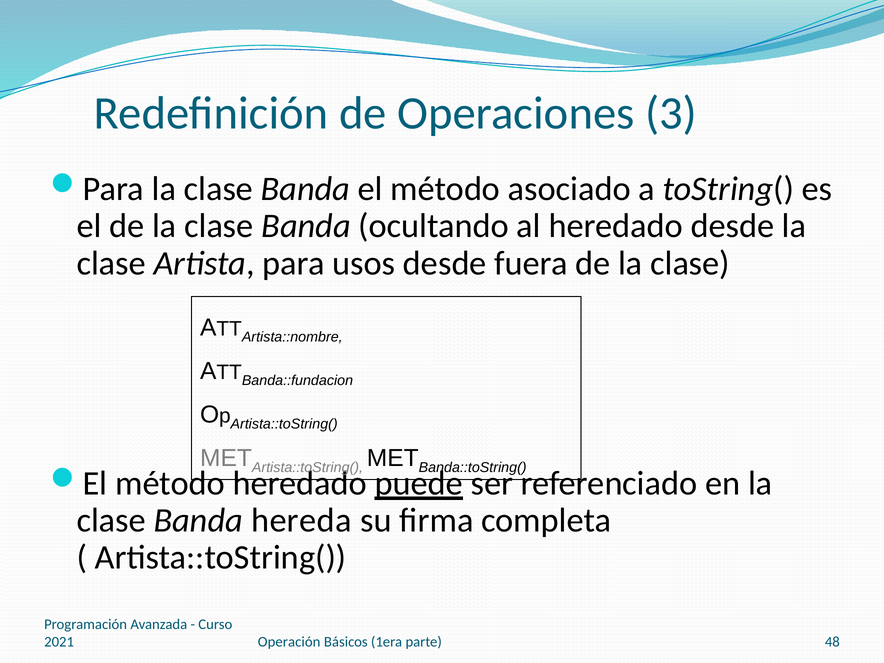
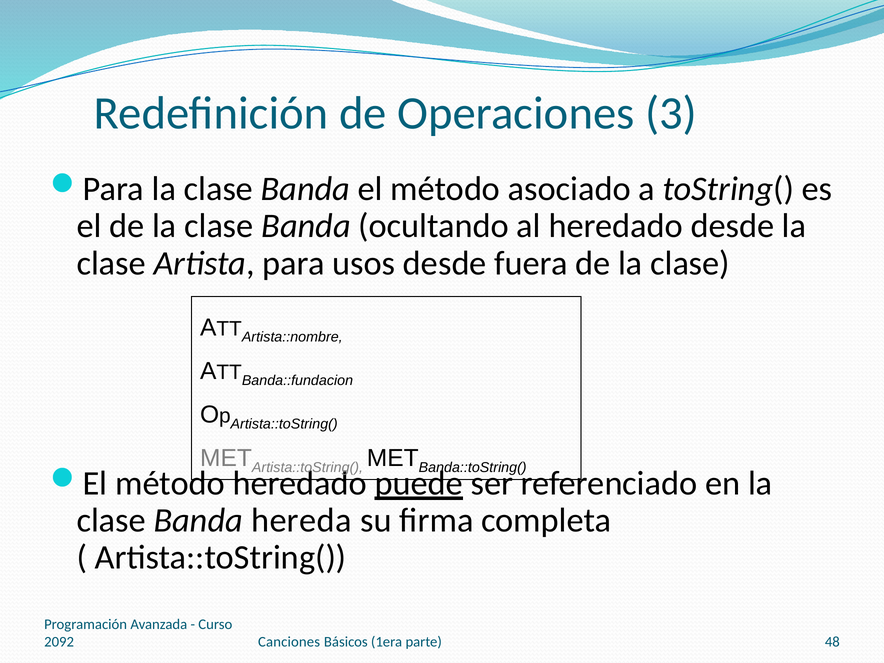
Operación: Operación -> Canciones (289, 642)
2021: 2021 -> 2092 (59, 642)
